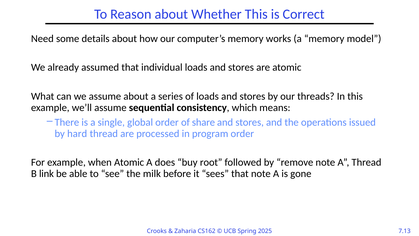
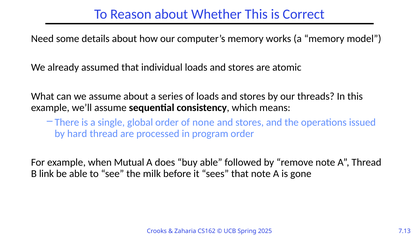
share: share -> none (203, 122)
when Atomic: Atomic -> Mutual (129, 162)
buy root: root -> able (211, 162)
